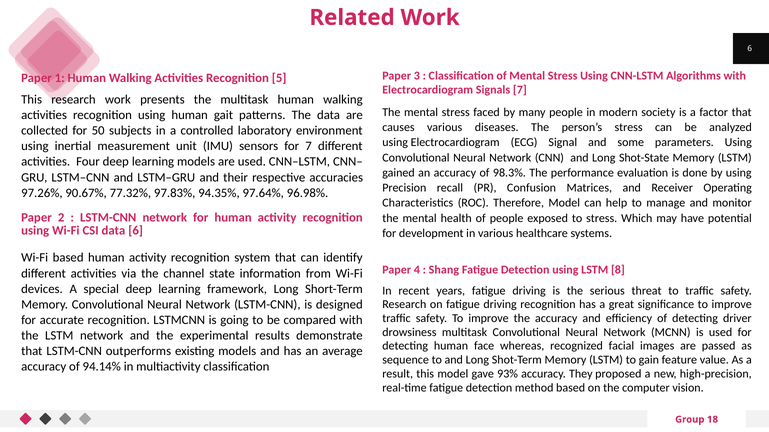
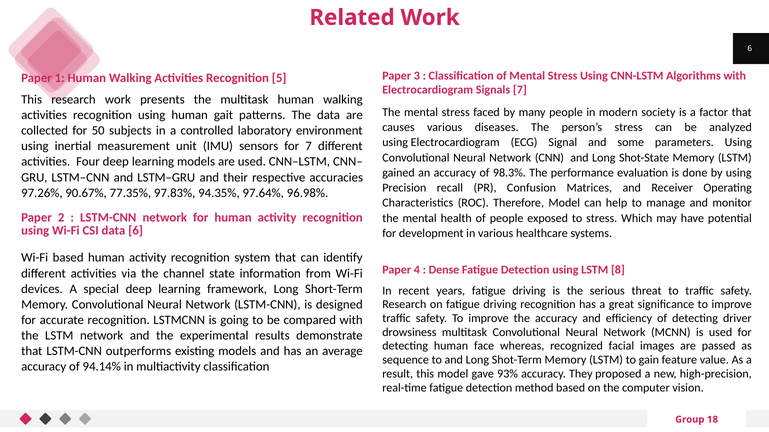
77.32%: 77.32% -> 77.35% (130, 193)
Shang: Shang -> Dense (444, 270)
